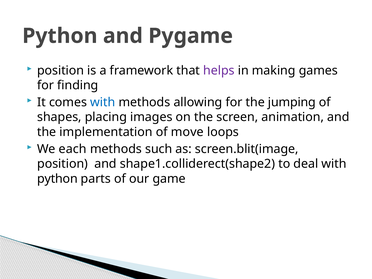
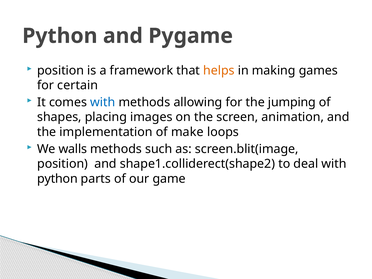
helps colour: purple -> orange (219, 70)
finding: finding -> certain (78, 85)
move: move -> make (187, 132)
each: each -> walls (73, 149)
